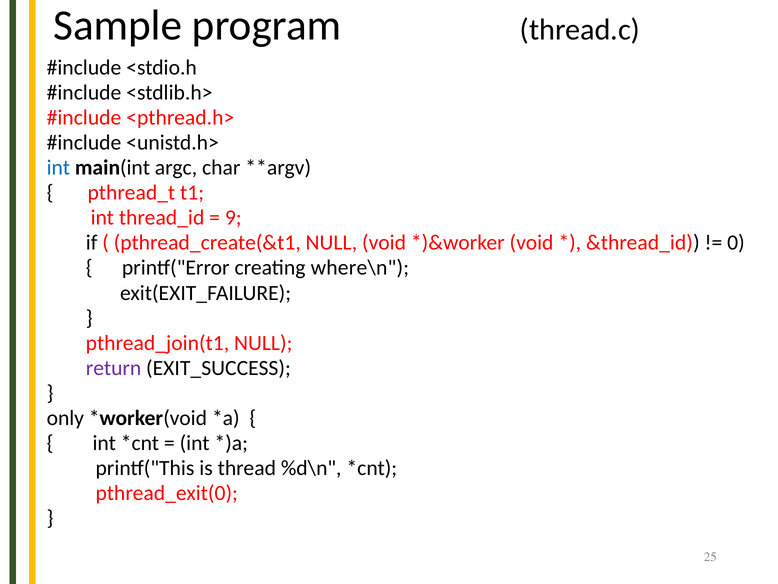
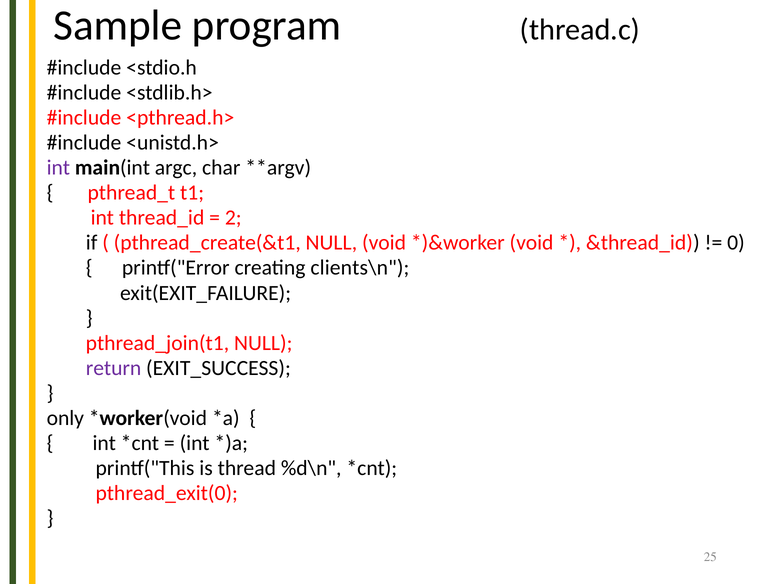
int colour: blue -> purple (58, 168)
9: 9 -> 2 (233, 218)
where\n: where\n -> clients\n (360, 268)
